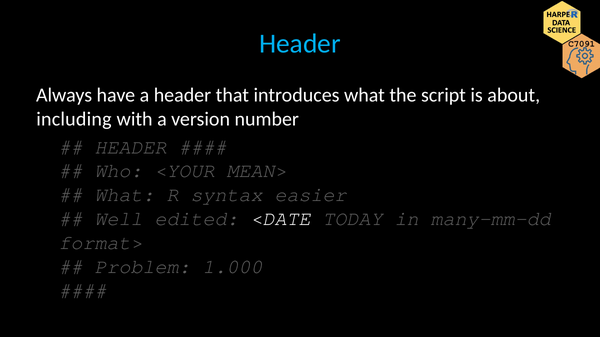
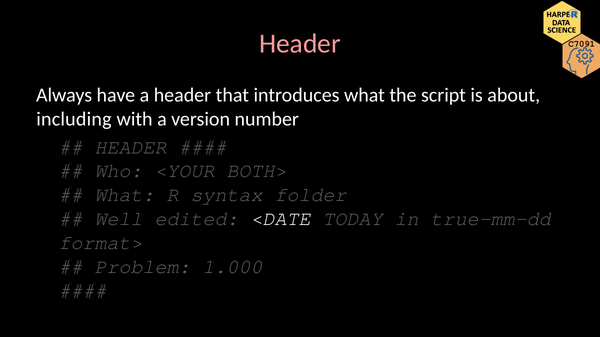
Header colour: light blue -> pink (300, 44)
MEAN>: MEAN> -> BOTH> (257, 171)
easier: easier -> folder (311, 195)
many-mm-dd: many-mm-dd -> true-mm-dd (491, 219)
